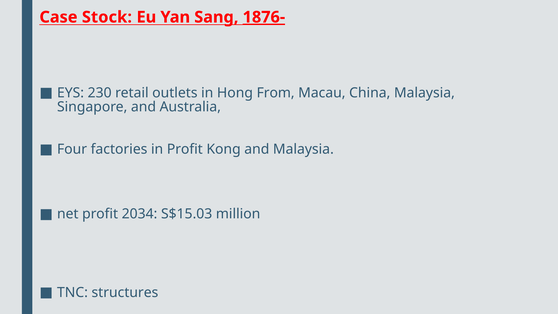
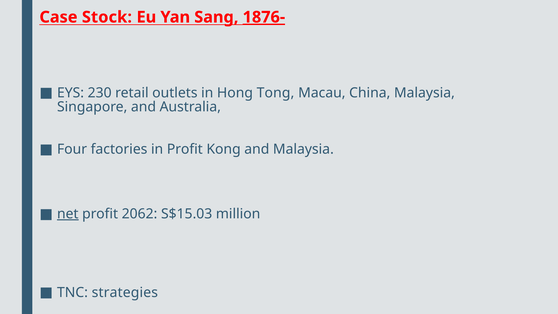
From: From -> Tong (276, 93)
net underline: none -> present (68, 214)
2034: 2034 -> 2062 (140, 214)
structures: structures -> strategies (125, 292)
